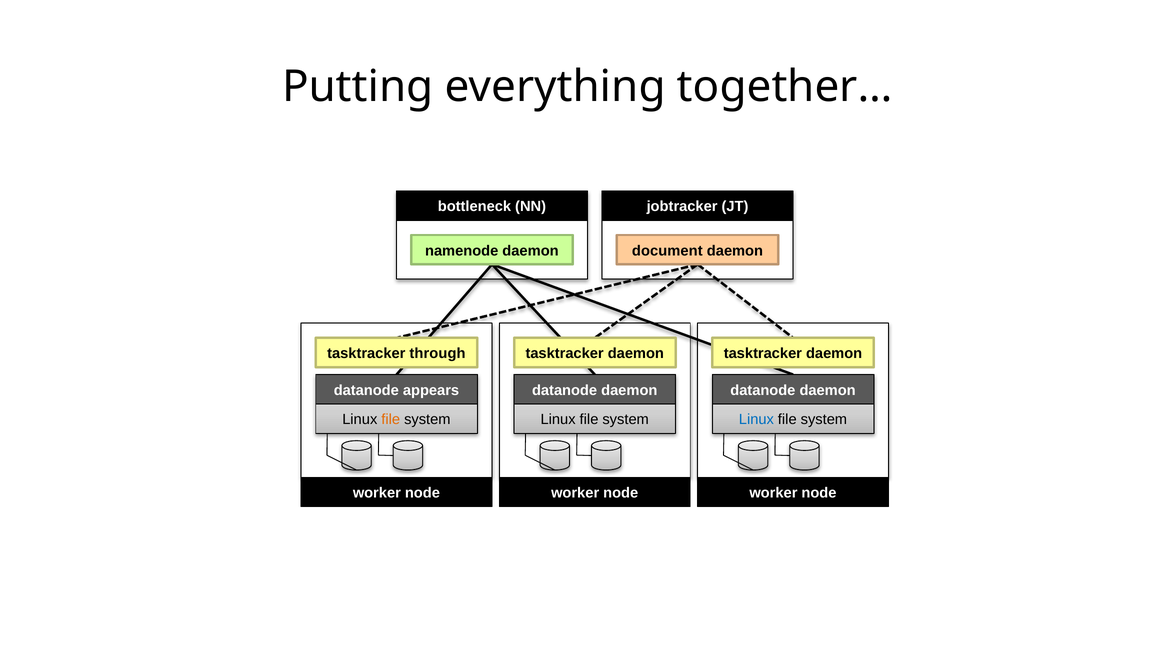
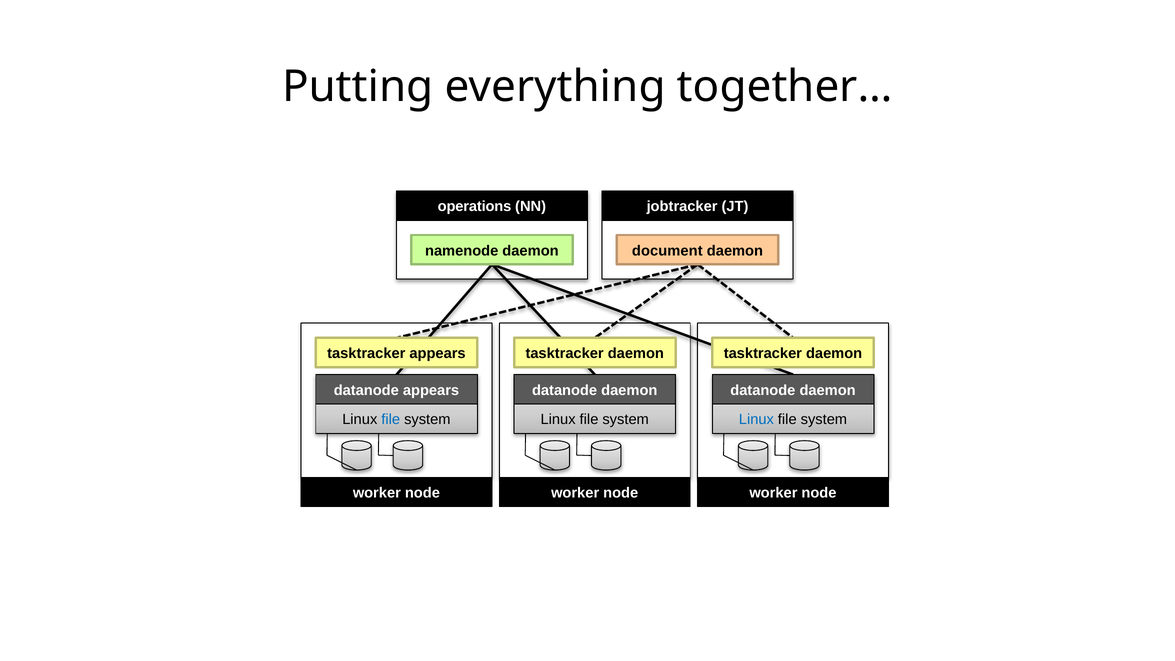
bottleneck: bottleneck -> operations (475, 207)
tasktracker through: through -> appears (438, 354)
file colour: orange -> blue (391, 420)
